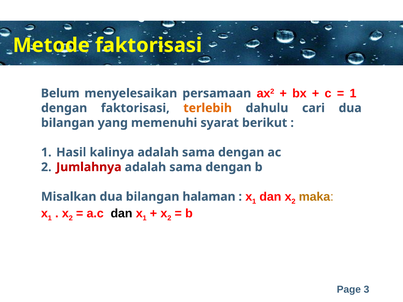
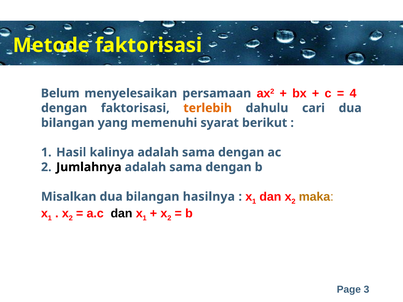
1: 1 -> 4 (353, 93)
Jumlahnya colour: red -> black (89, 167)
halaman: halaman -> hasilnya (209, 197)
